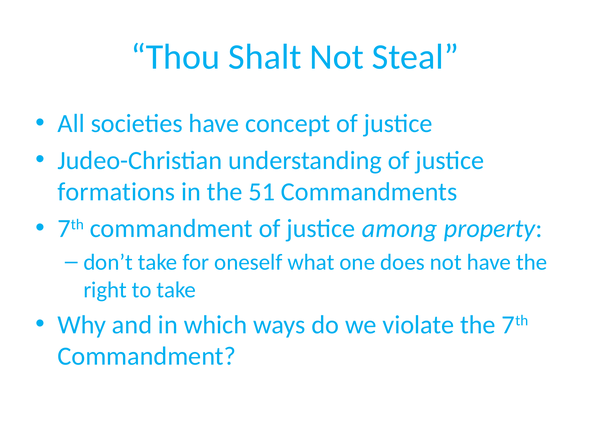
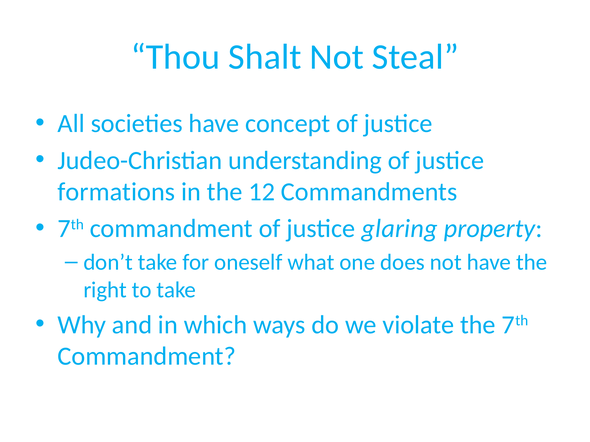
51: 51 -> 12 (262, 192)
among: among -> glaring (400, 229)
